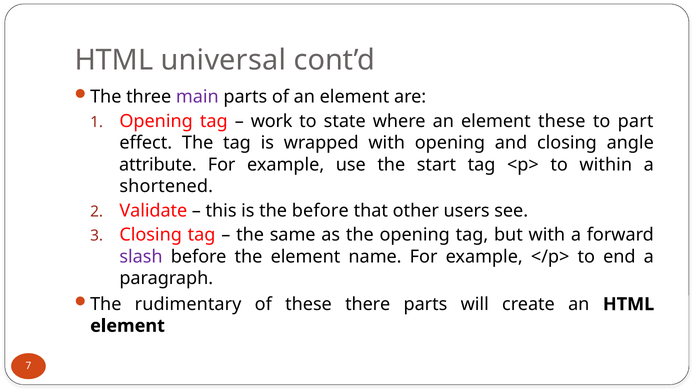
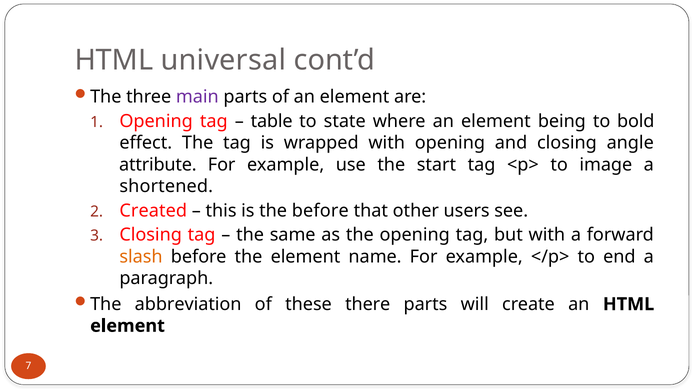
work: work -> table (272, 121)
element these: these -> being (562, 121)
part: part -> bold (636, 121)
within: within -> image (606, 165)
Validate: Validate -> Created (153, 211)
slash colour: purple -> orange (141, 257)
rudimentary: rudimentary -> abbreviation (188, 304)
